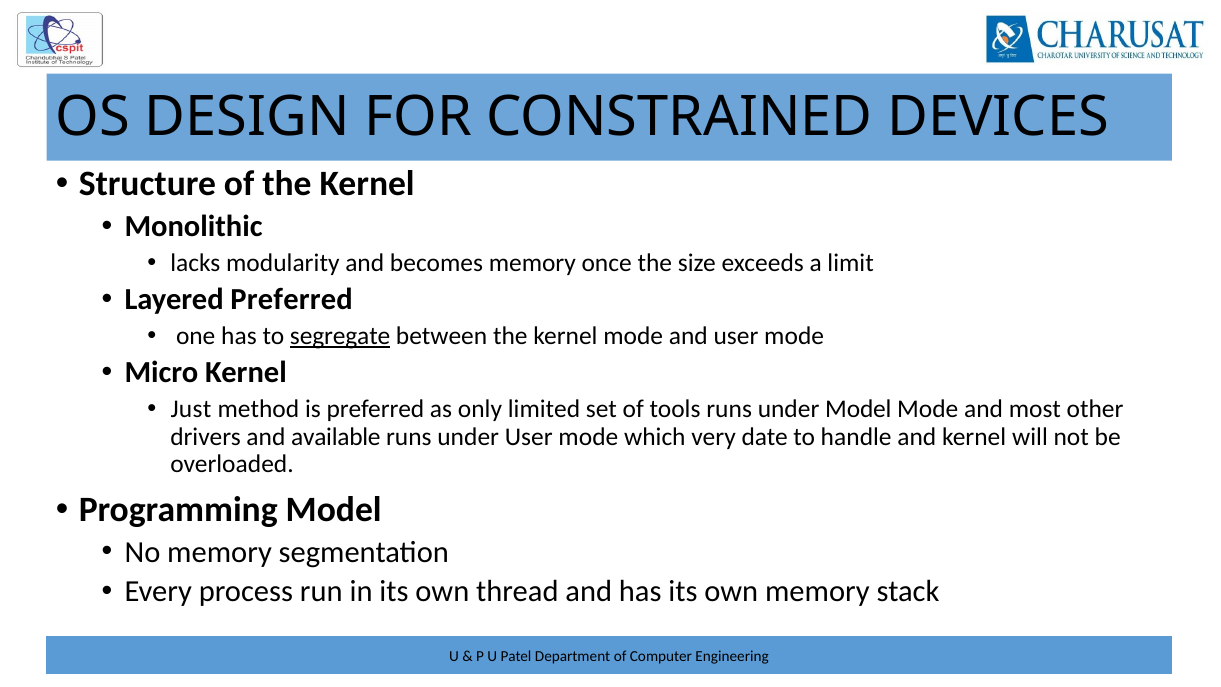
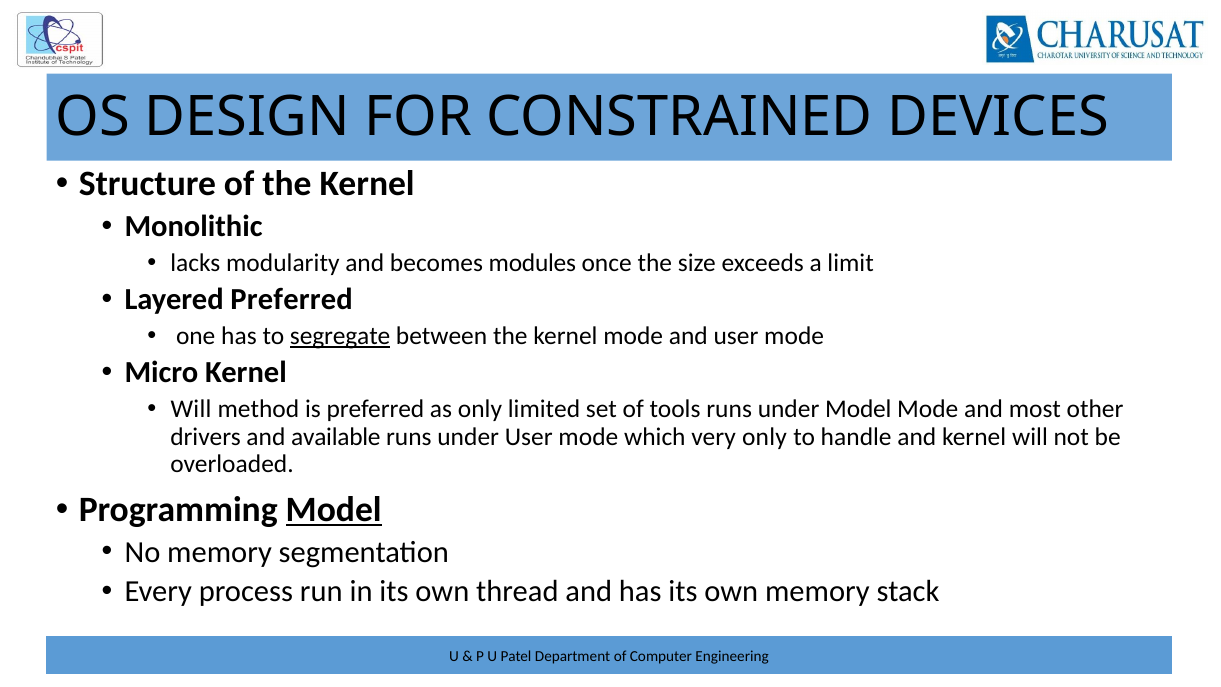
becomes memory: memory -> modules (532, 263)
Just: Just -> Will (191, 409)
very date: date -> only (764, 437)
Model underline: none -> present (334, 510)
